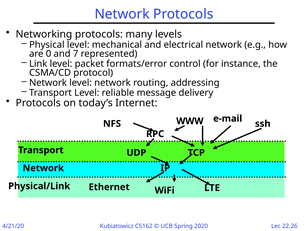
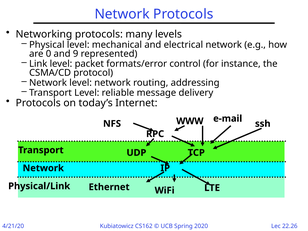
7: 7 -> 9 (76, 54)
